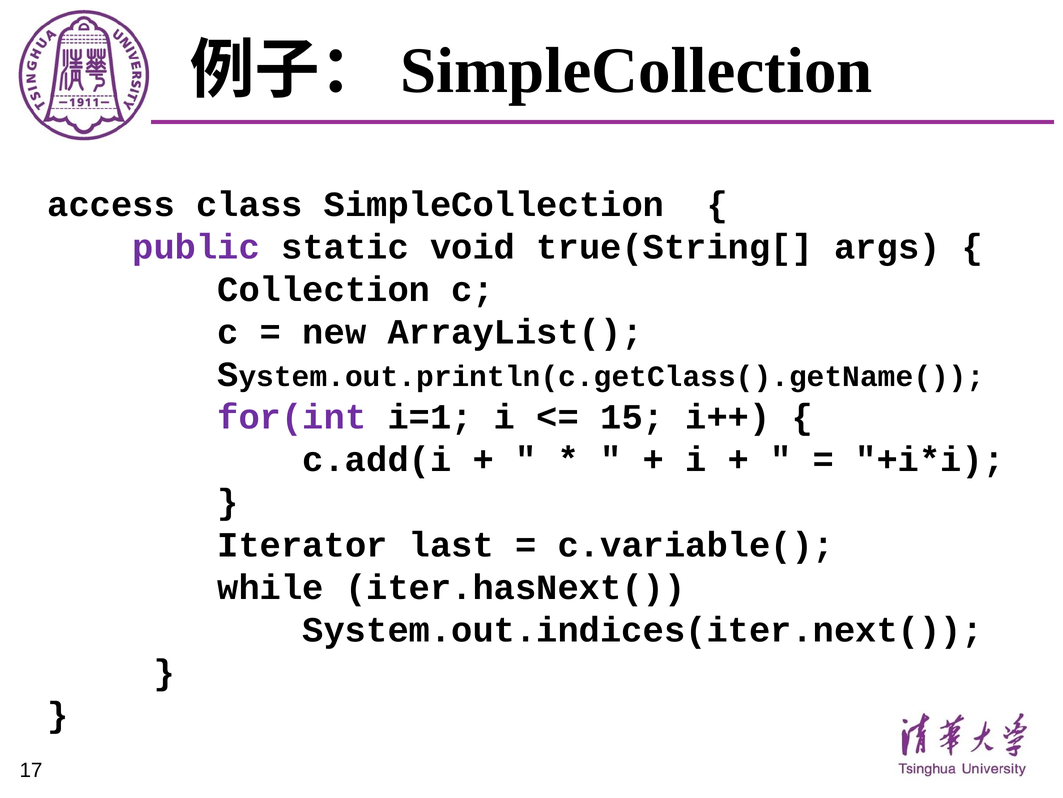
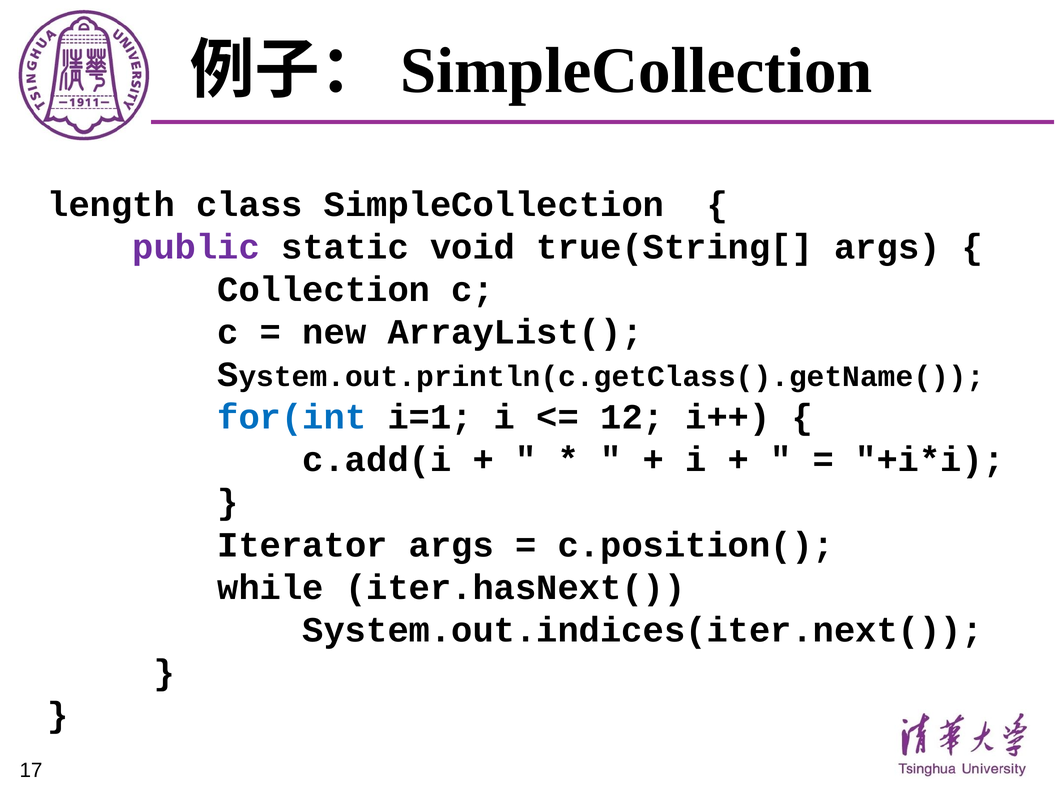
access: access -> length (111, 204)
for(int colour: purple -> blue (292, 417)
15: 15 -> 12 (632, 417)
Iterator last: last -> args (451, 544)
c.variable(: c.variable( -> c.position( (696, 544)
